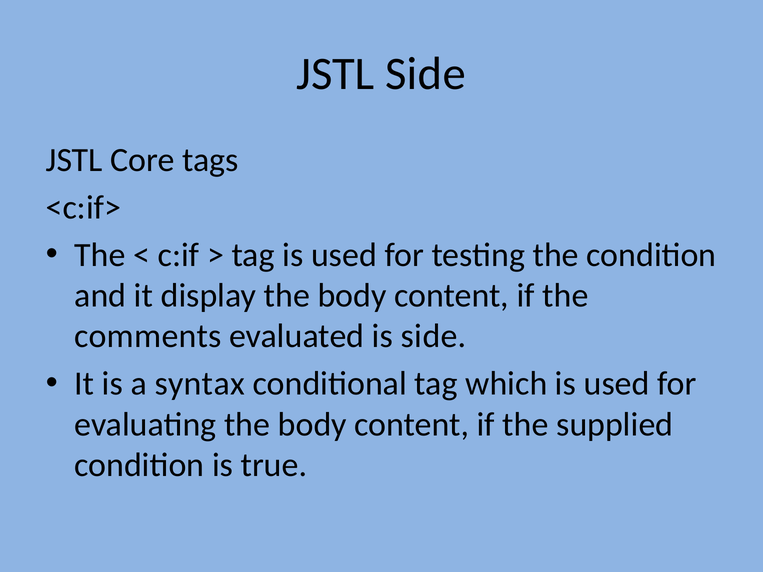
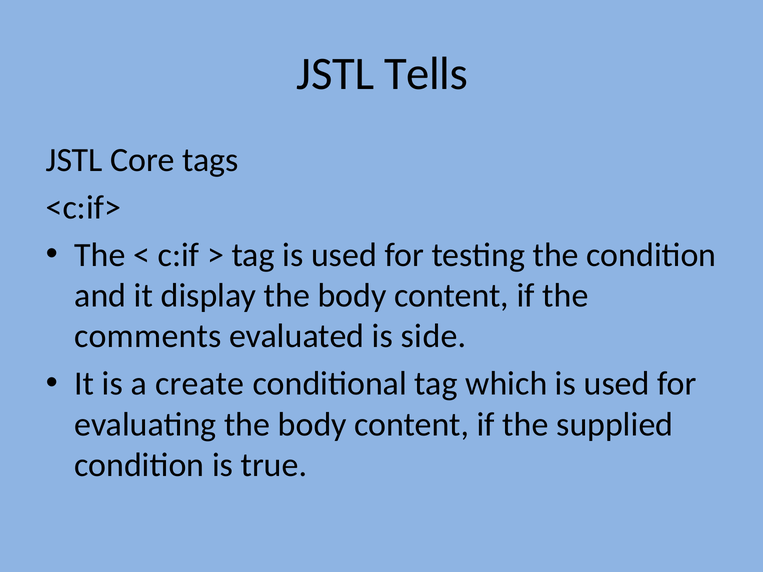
JSTL Side: Side -> Tells (426, 74)
syntax: syntax -> create (200, 384)
